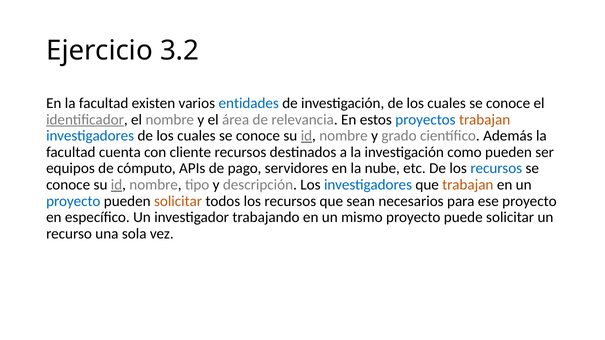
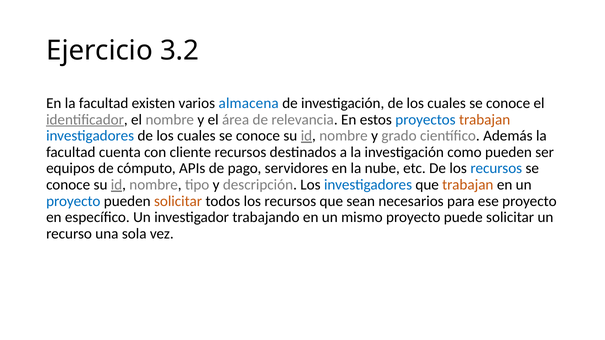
entidades: entidades -> almacena (249, 103)
